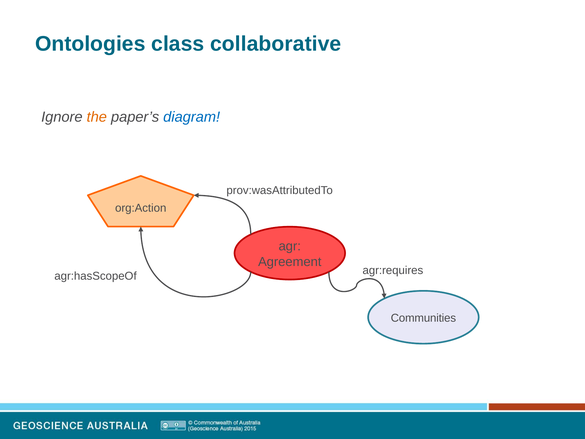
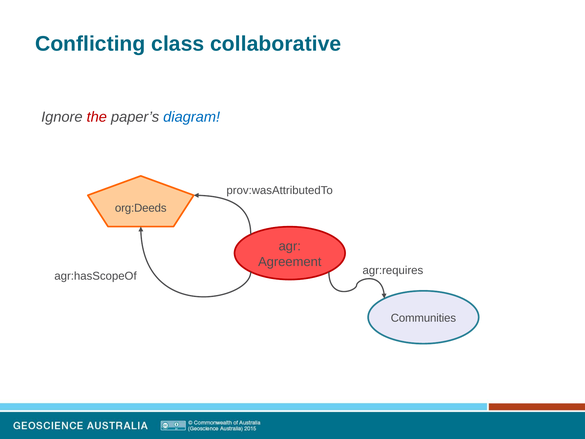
Ontologies: Ontologies -> Conflicting (90, 44)
the colour: orange -> red (97, 117)
org:Action: org:Action -> org:Deeds (141, 208)
